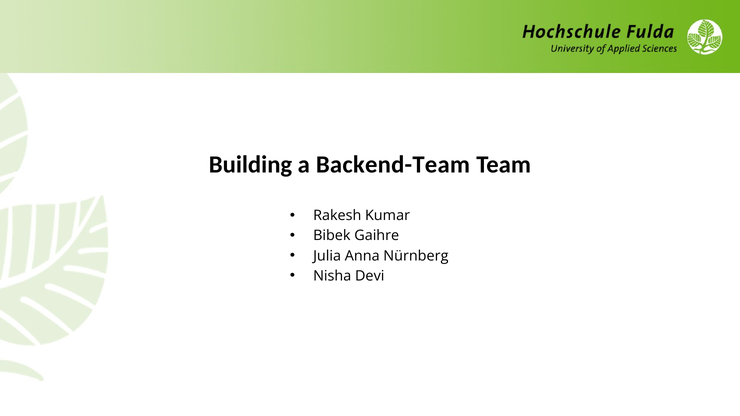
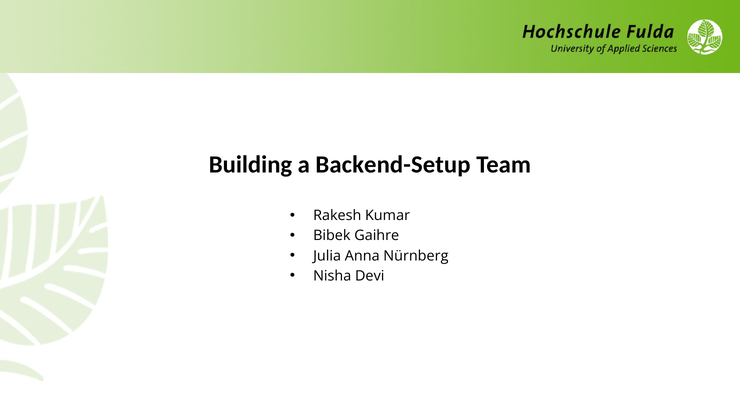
Backend-Team: Backend-Team -> Backend-Setup (393, 165)
